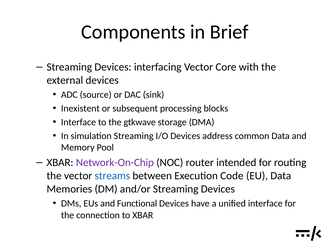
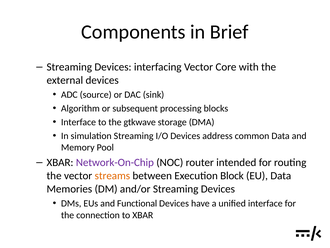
Inexistent: Inexistent -> Algorithm (80, 108)
streams colour: blue -> orange (112, 175)
Code: Code -> Block (232, 175)
